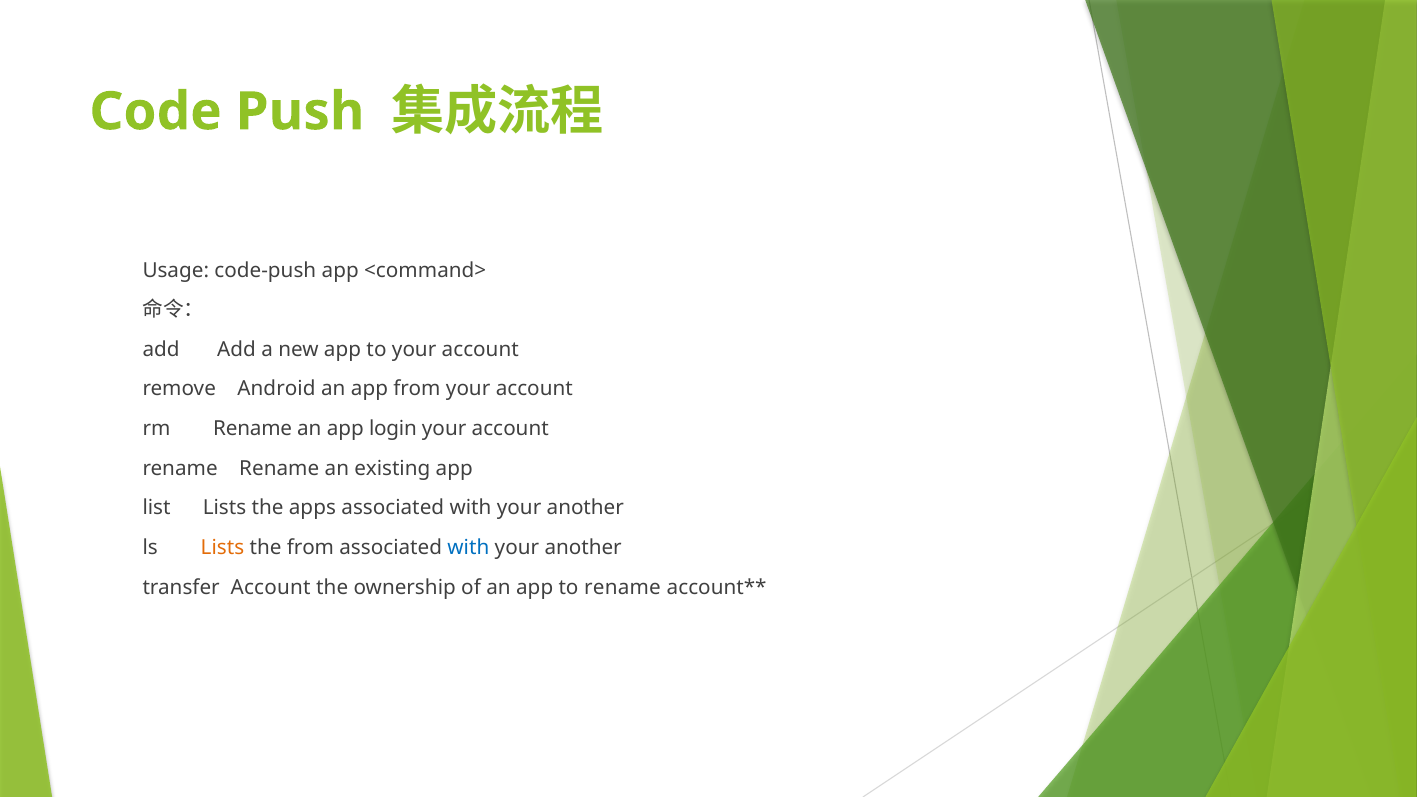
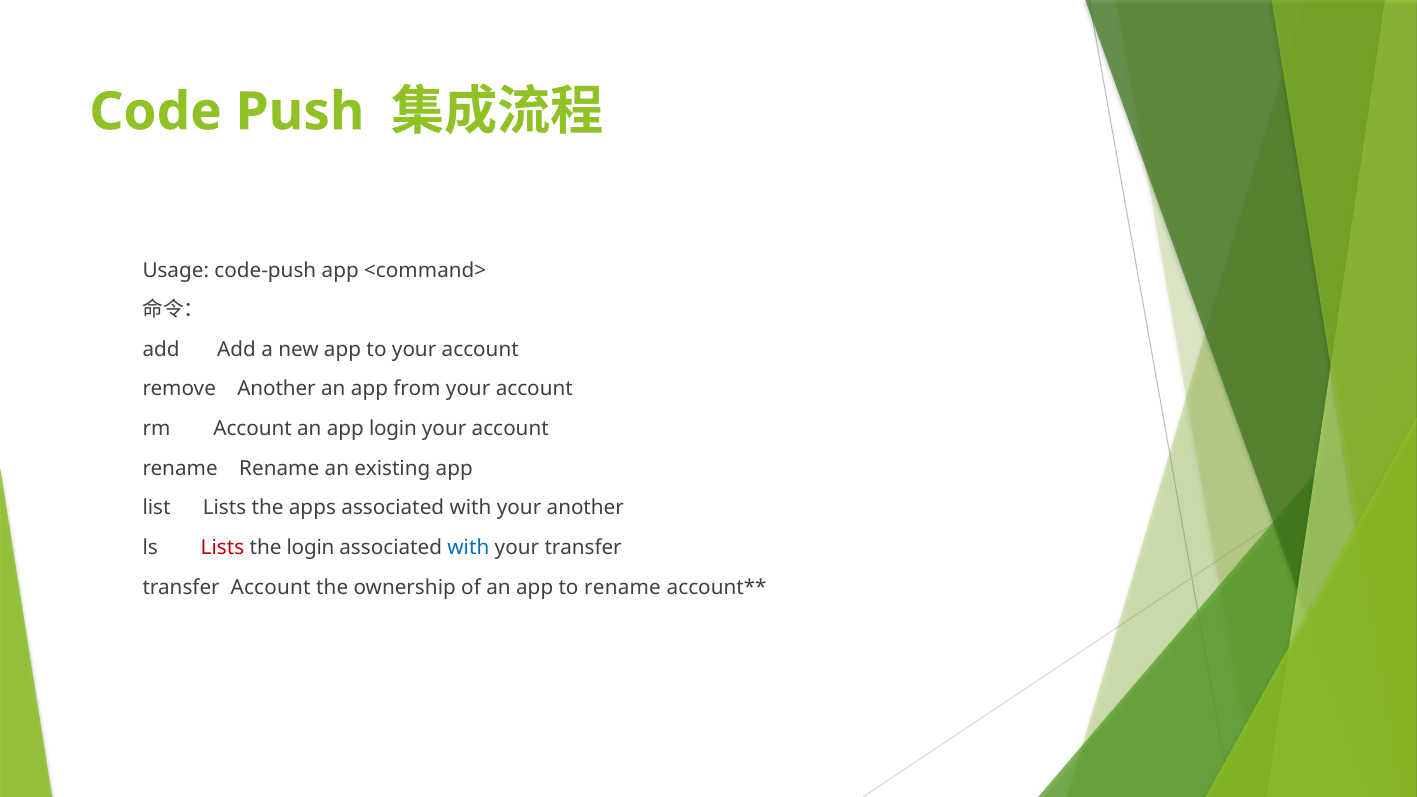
remove Android: Android -> Another (277, 389)
rm Rename: Rename -> Account (253, 429)
Lists colour: orange -> red (222, 548)
the from: from -> login (311, 548)
another: another -> transfer (583, 548)
